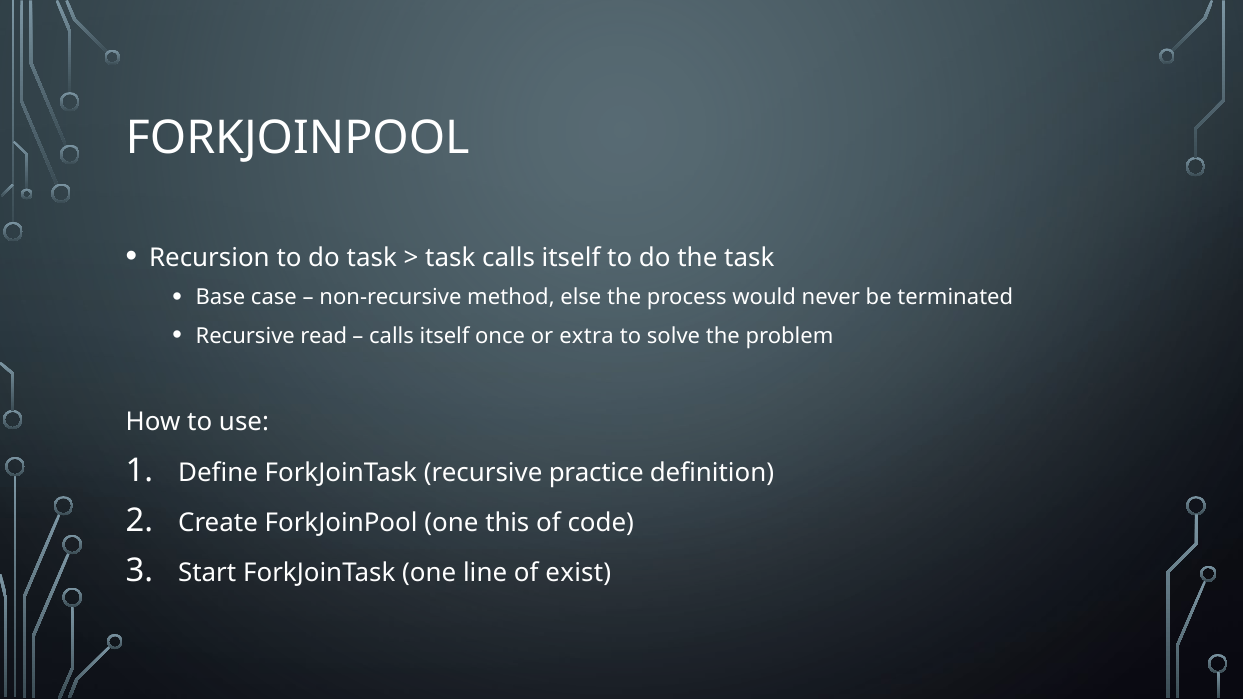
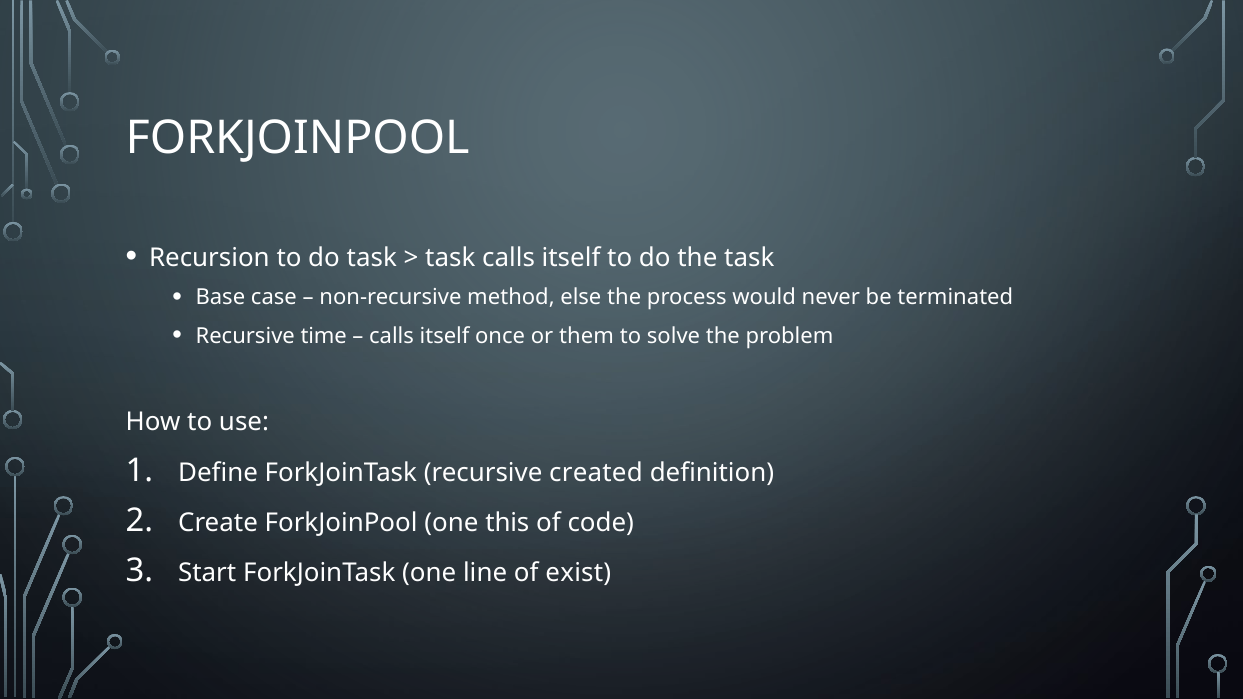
read: read -> time (324, 336)
extra: extra -> them (587, 336)
practice: practice -> created (596, 473)
